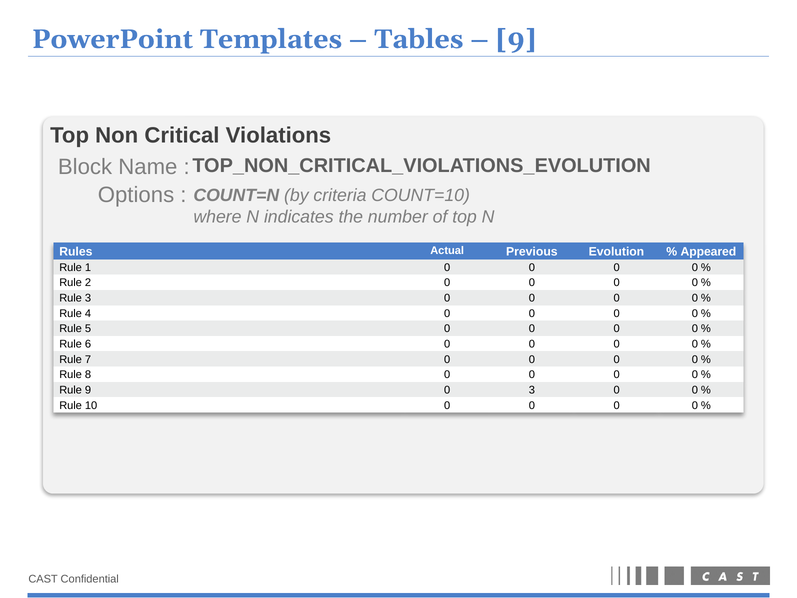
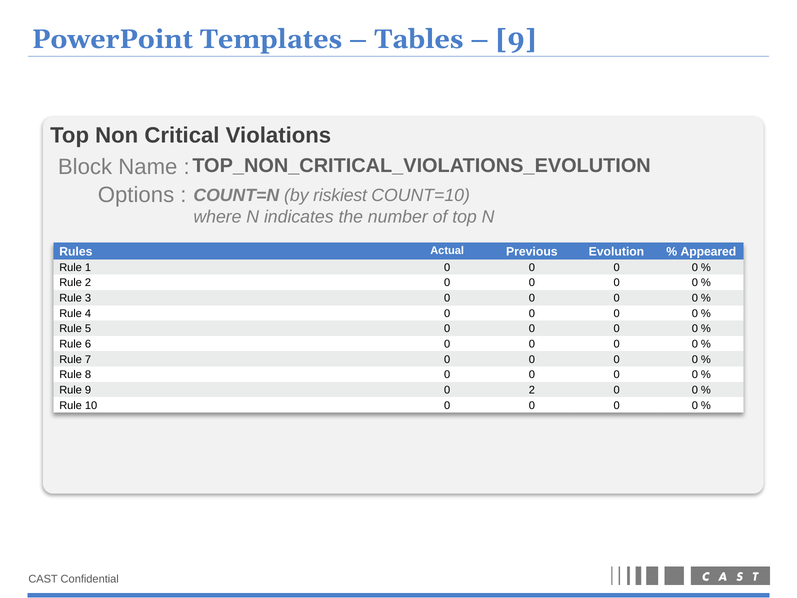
criteria: criteria -> riskiest (340, 195)
0 3: 3 -> 2 (532, 390)
